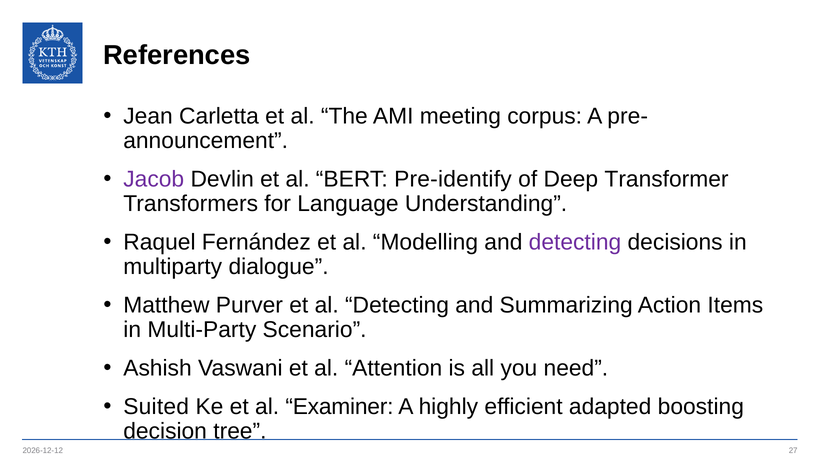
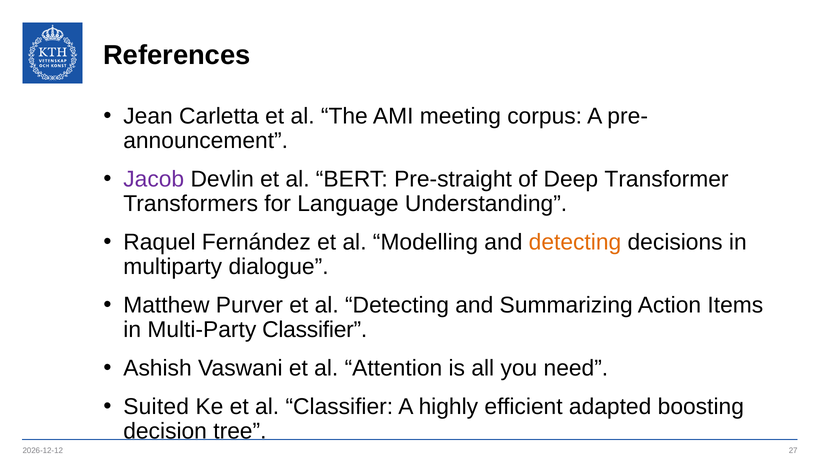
Pre-identify: Pre-identify -> Pre-straight (453, 179)
detecting colour: purple -> orange (575, 242)
Multi-Party Scenario: Scenario -> Classifier (315, 329)
al Examiner: Examiner -> Classifier (339, 406)
